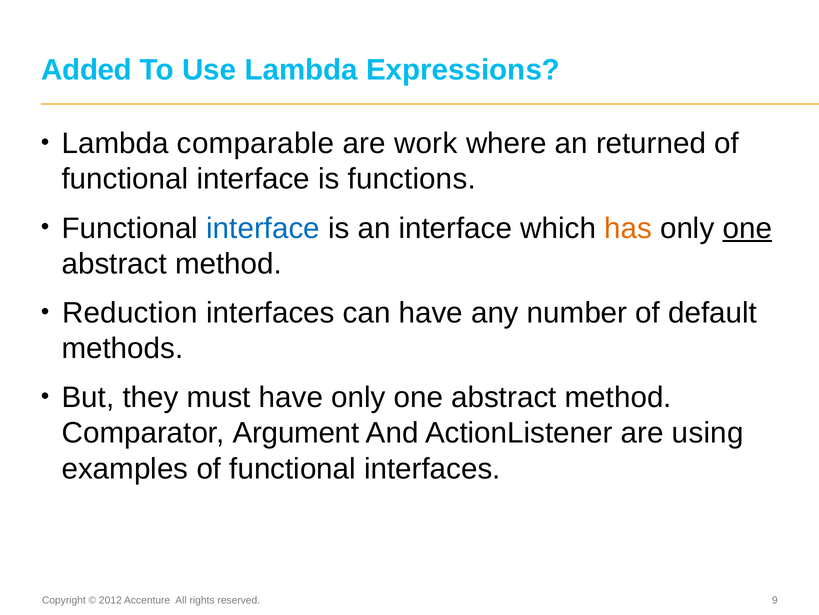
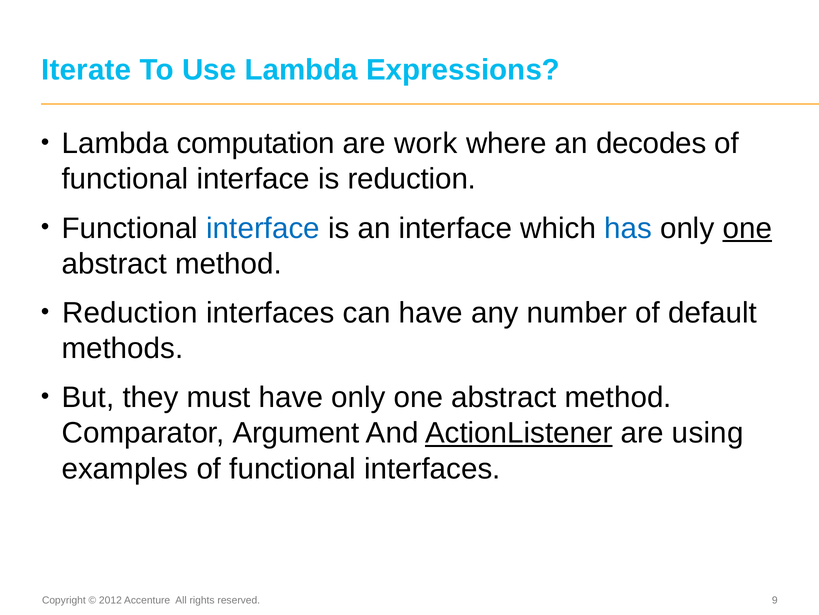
Added: Added -> Iterate (86, 70)
comparable: comparable -> computation (256, 143)
returned: returned -> decodes (651, 143)
is functions: functions -> reduction (412, 179)
has colour: orange -> blue (628, 228)
ActionListener underline: none -> present (519, 433)
